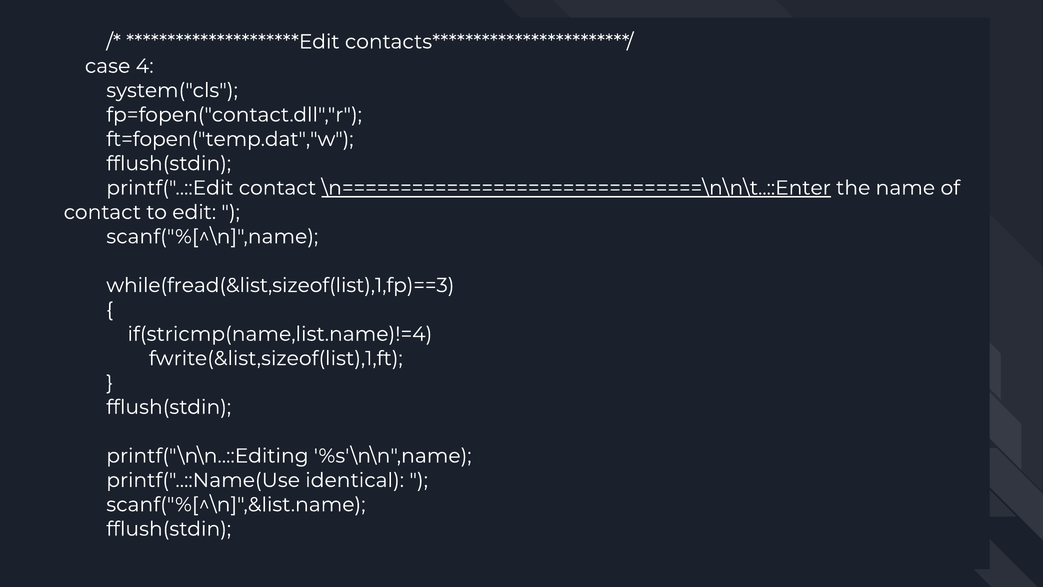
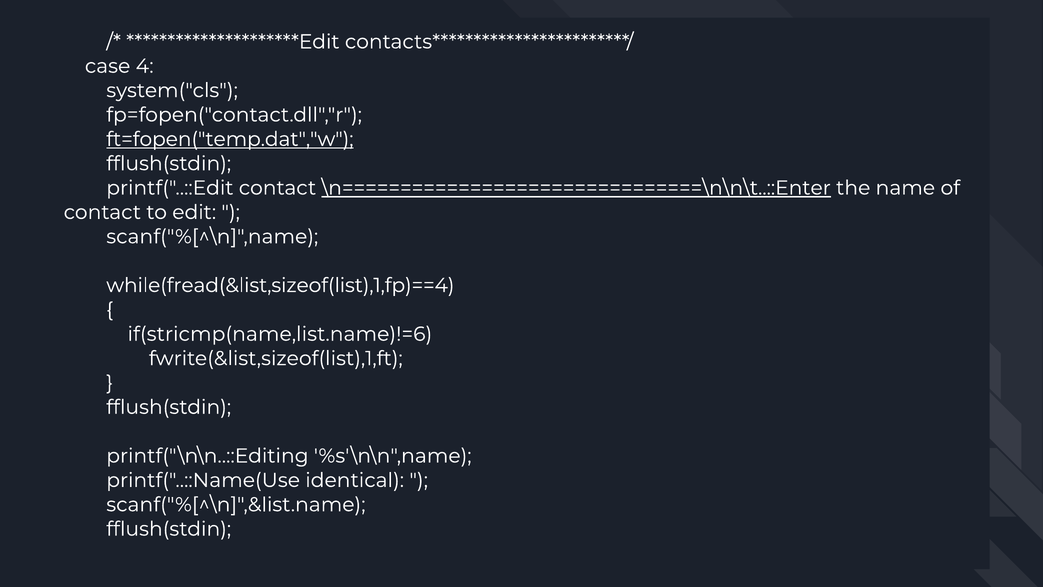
ft=fopen("temp.dat","w underline: none -> present (230, 139)
while(fread(&list,sizeof(list),1,fp)==3: while(fread(&list,sizeof(list),1,fp)==3 -> while(fread(&list,sizeof(list),1,fp)==4 (280, 285)
if(stricmp(name,list.name)!=4: if(stricmp(name,list.name)!=4 -> if(stricmp(name,list.name)!=6 (280, 334)
